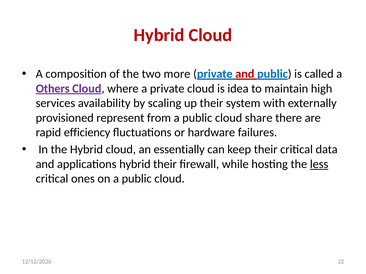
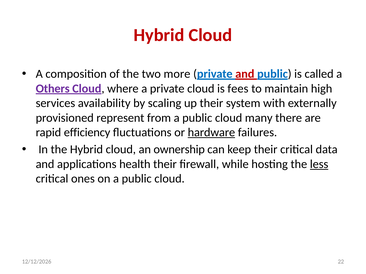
idea: idea -> fees (238, 89)
share: share -> many (259, 118)
hardware underline: none -> present (211, 133)
essentially: essentially -> ownership (179, 150)
applications hybrid: hybrid -> health (135, 164)
